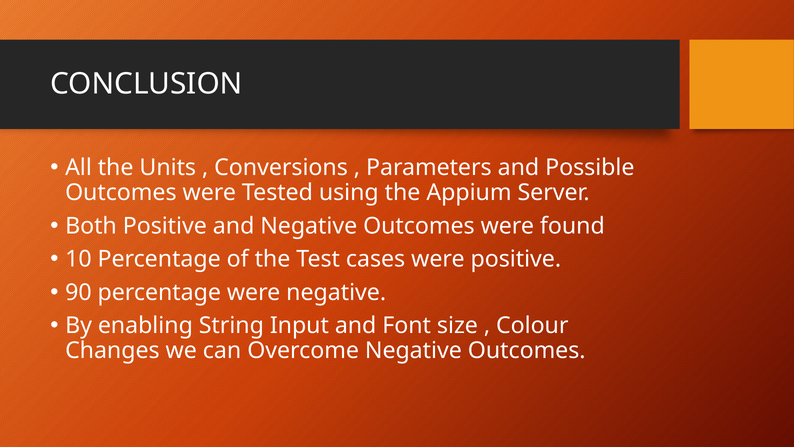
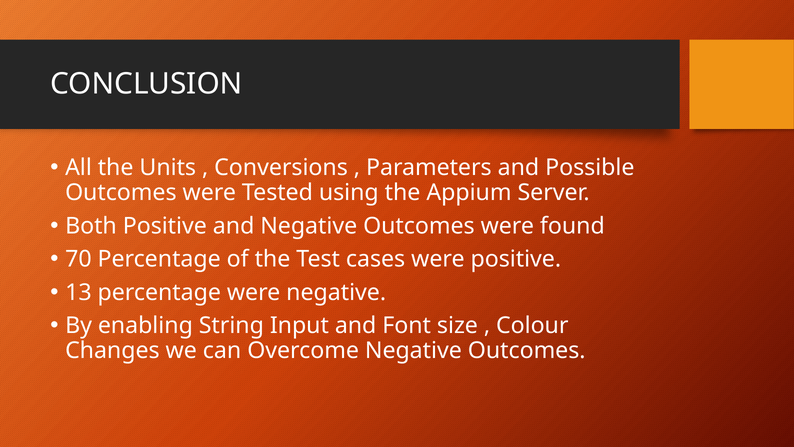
10: 10 -> 70 (78, 259)
90: 90 -> 13 (78, 292)
